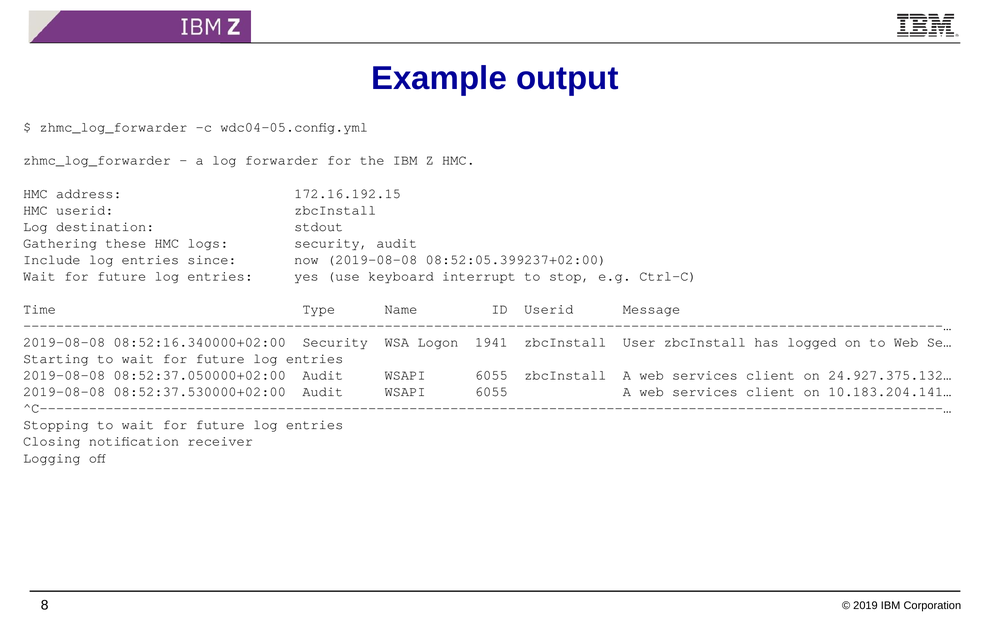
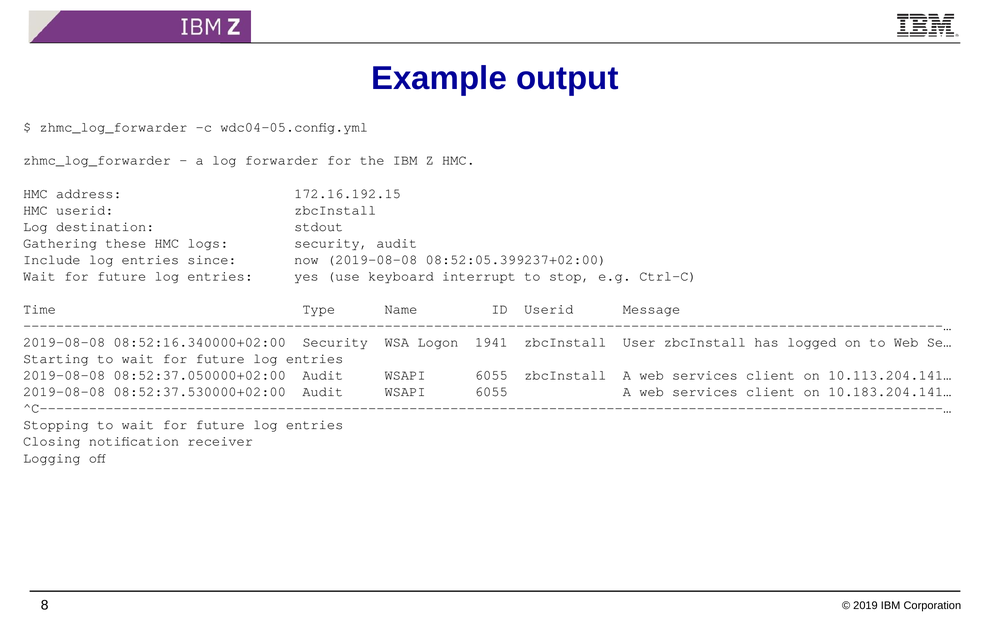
24.927.375.132…: 24.927.375.132… -> 10.113.204.141… (890, 375)
